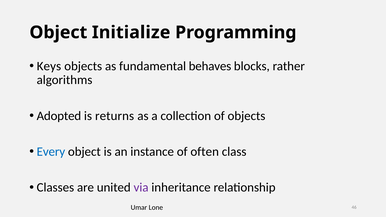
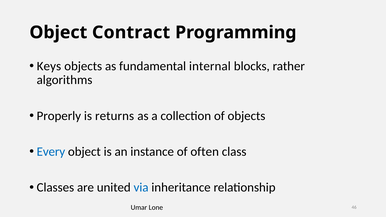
Initialize: Initialize -> Contract (131, 32)
behaves: behaves -> internal (210, 66)
Adopted: Adopted -> Properly (59, 116)
via colour: purple -> blue (141, 188)
